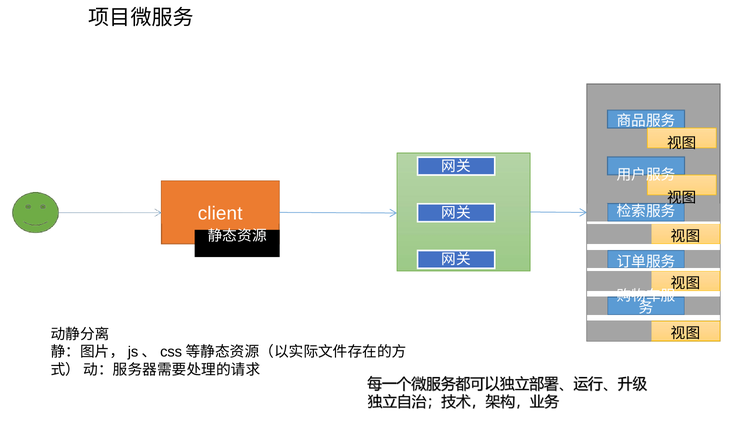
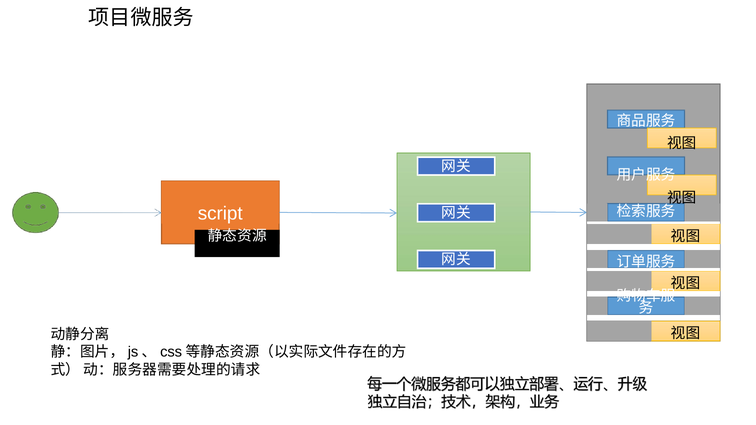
client: client -> script (220, 214)
